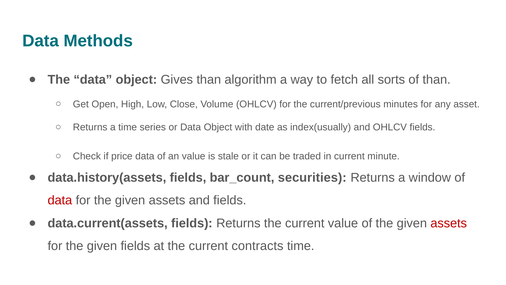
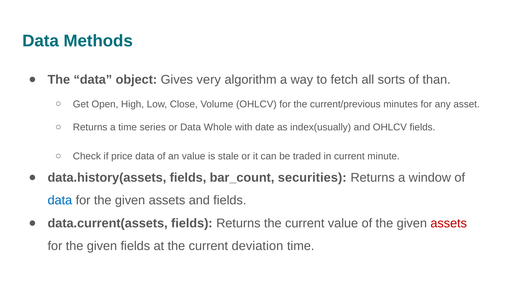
Gives than: than -> very (209, 80)
or Data Object: Object -> Whole (218, 127)
data colour: red -> blue (60, 200)
contracts: contracts -> deviation (257, 246)
